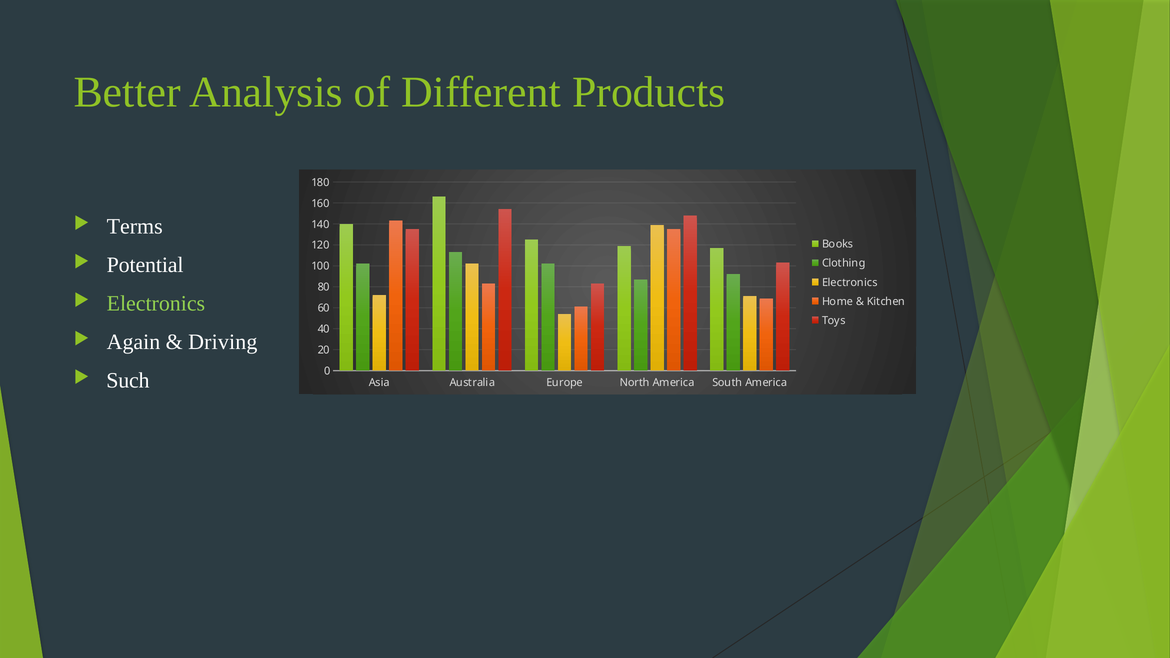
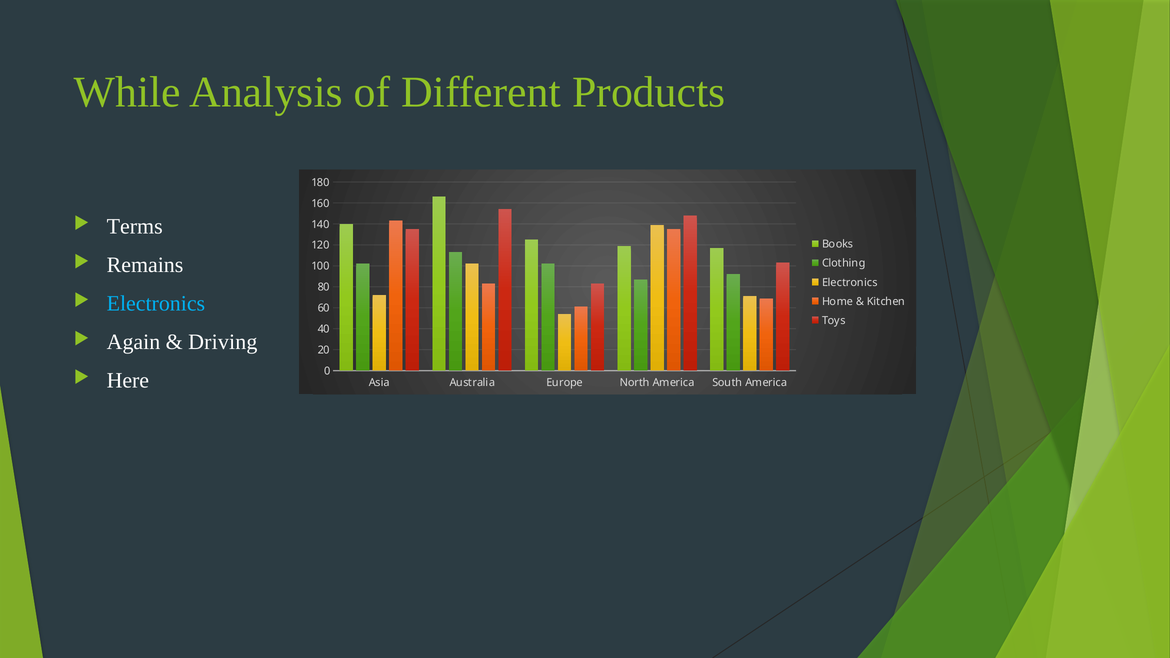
Better: Better -> While (127, 92)
Potential: Potential -> Remains (145, 265)
Electronics colour: light green -> light blue (156, 303)
Such: Such -> Here (128, 381)
